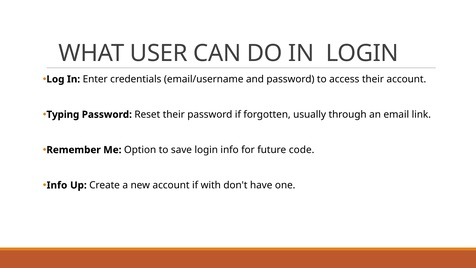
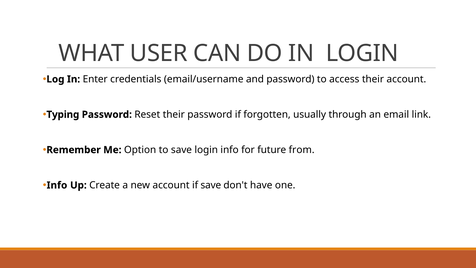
code: code -> from (302, 150)
if with: with -> save (211, 185)
